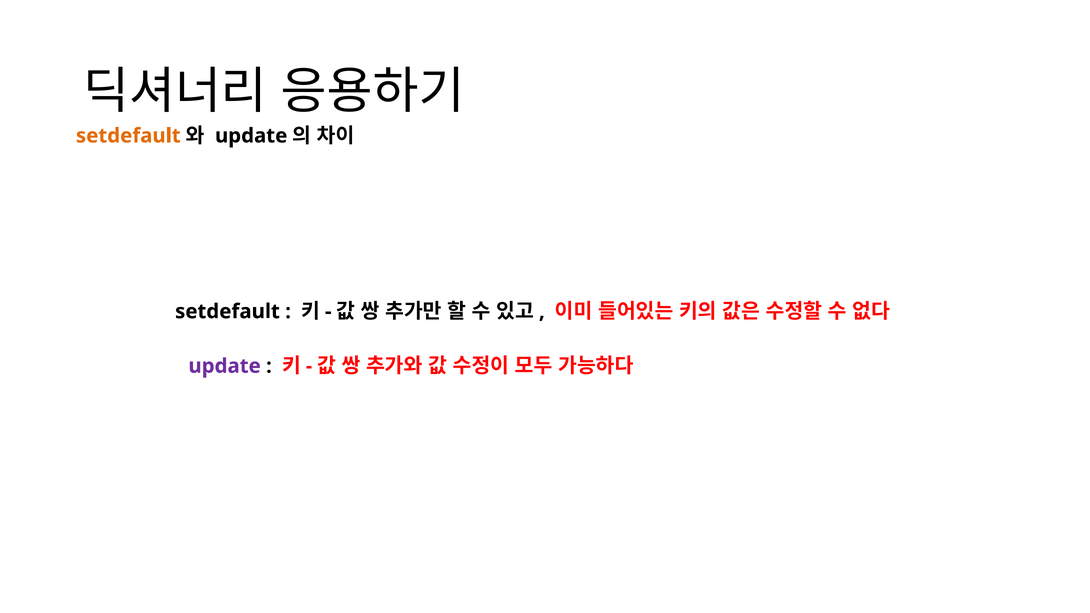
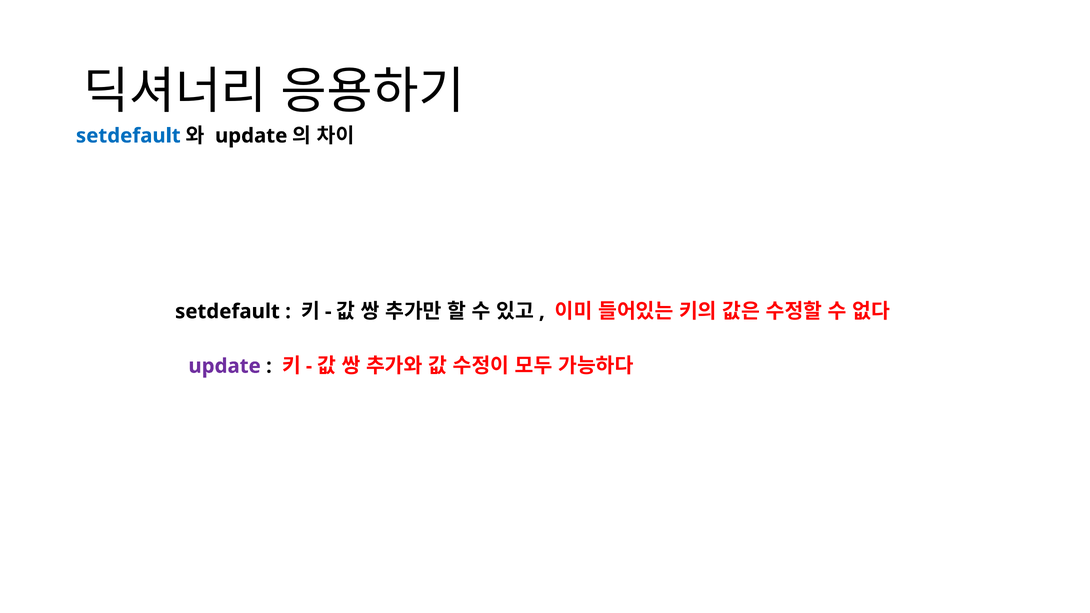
setdefault colour: orange -> blue (128, 136)
